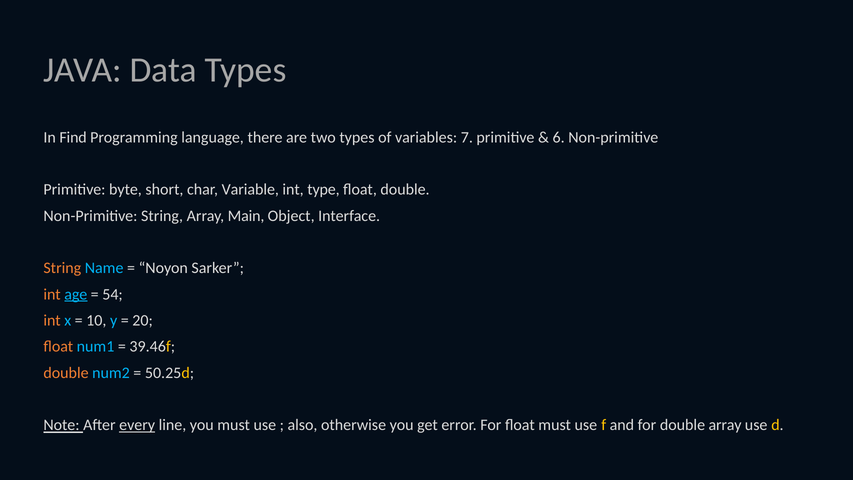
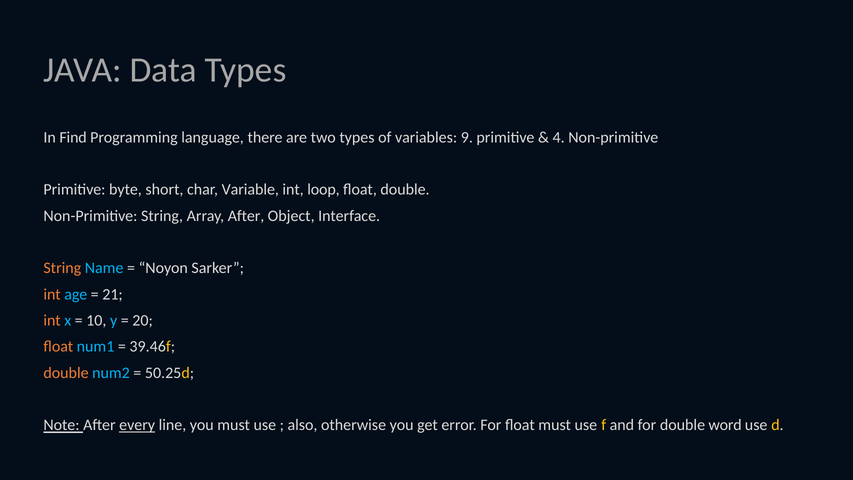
7: 7 -> 9 (467, 137)
6: 6 -> 4 (559, 137)
type: type -> loop (323, 190)
Array Main: Main -> After (246, 216)
age underline: present -> none (76, 294)
54: 54 -> 21 (113, 294)
double array: array -> word (725, 425)
